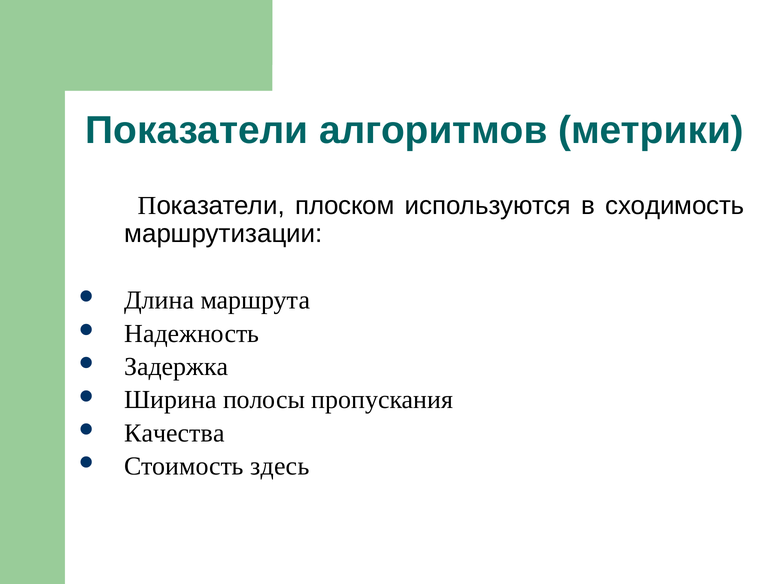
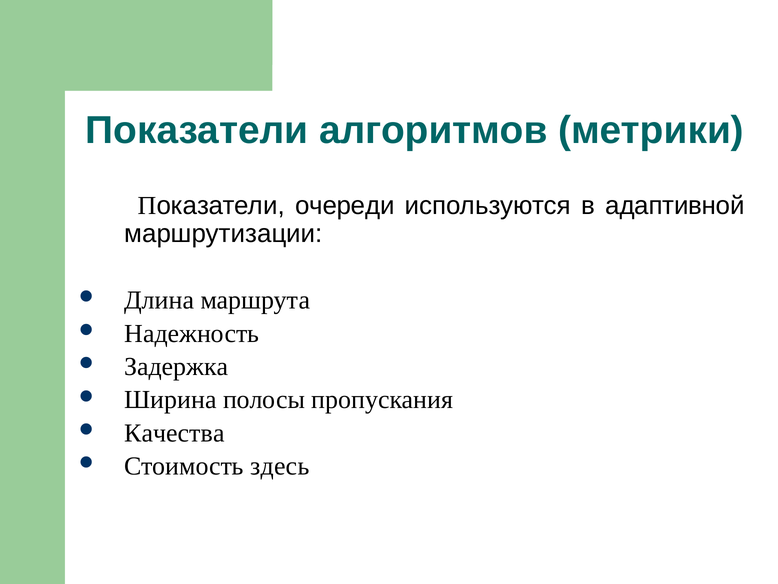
плоском: плоском -> очереди (345, 206)
сходимость: сходимость -> адаптивной (675, 206)
